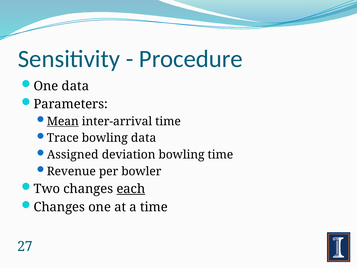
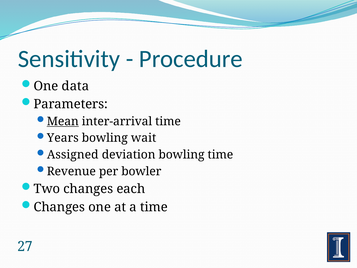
Trace: Trace -> Years (63, 138)
bowling data: data -> wait (144, 138)
each underline: present -> none (131, 189)
